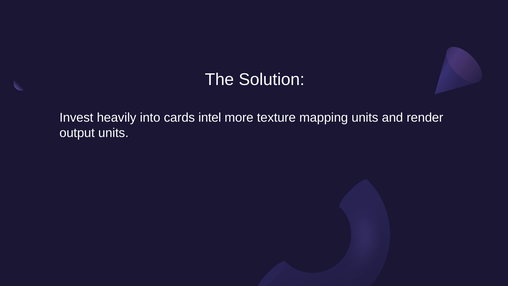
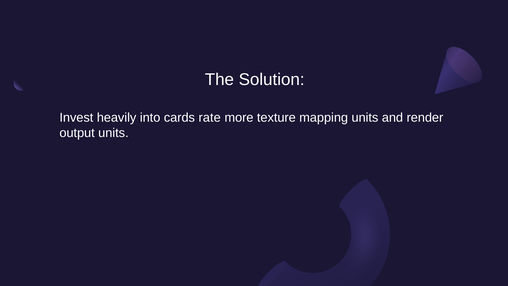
intel: intel -> rate (210, 118)
